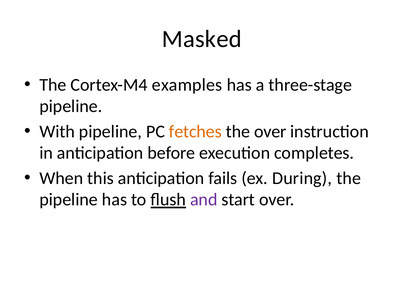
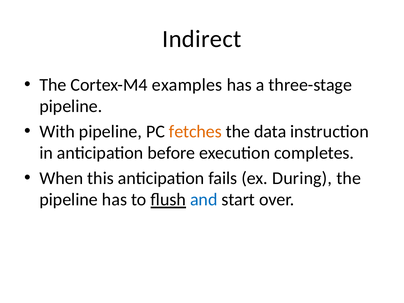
Masked: Masked -> Indirect (202, 39)
the over: over -> data (270, 131)
and colour: purple -> blue (204, 200)
